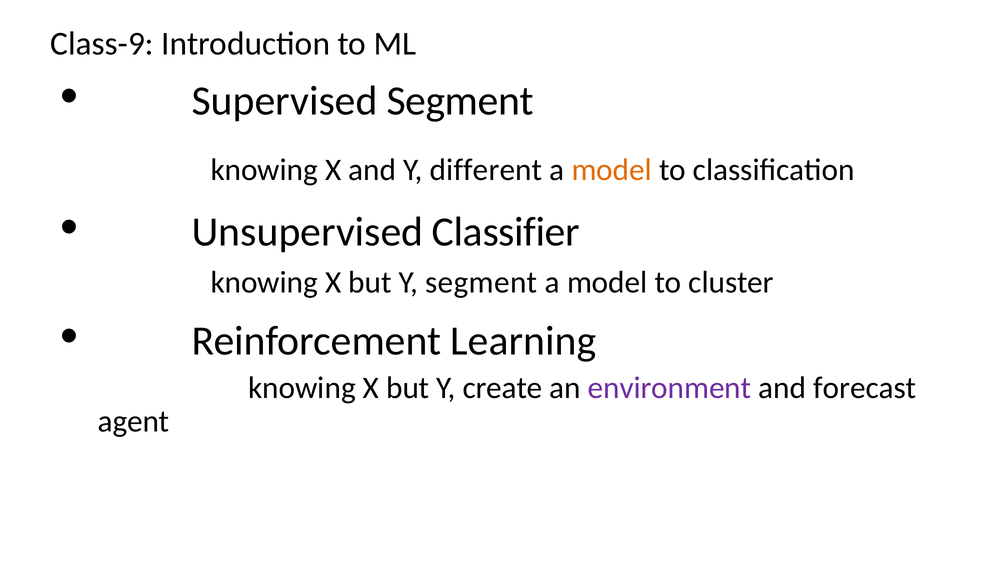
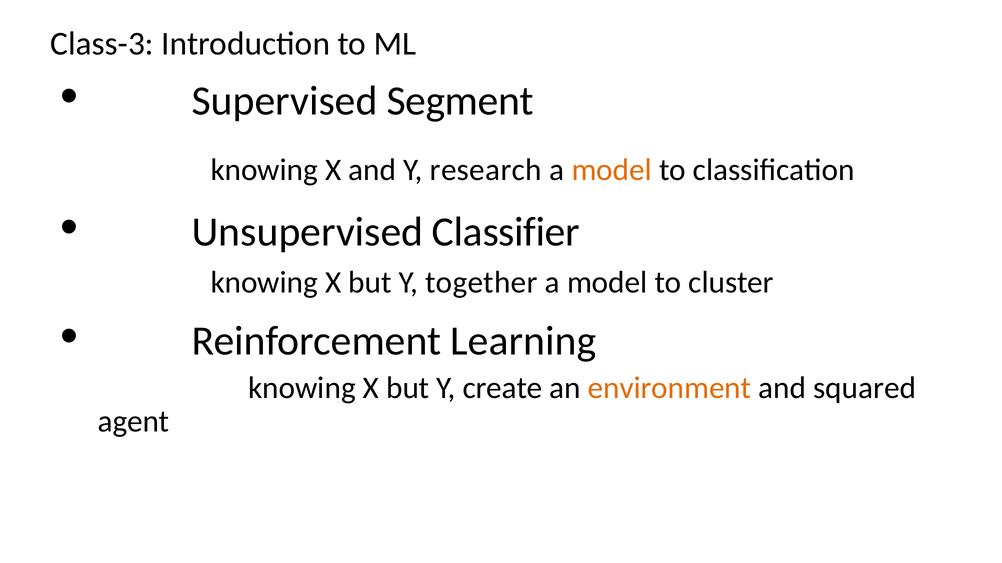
Class-9: Class-9 -> Class-3 (102, 44)
different: different -> research (486, 170)
Y segment: segment -> together (481, 283)
environment colour: purple -> orange (670, 388)
forecast: forecast -> squared (865, 388)
